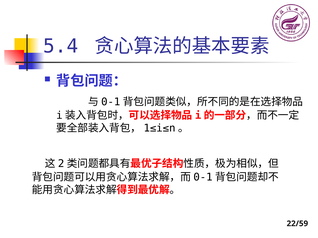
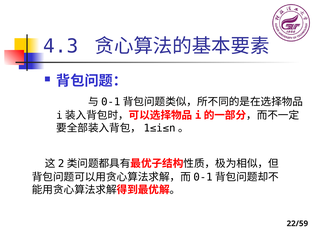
5.4: 5.4 -> 4.3 (61, 46)
